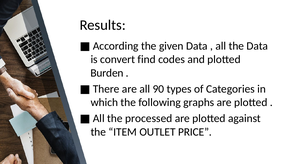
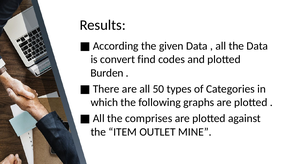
90: 90 -> 50 (158, 89)
processed: processed -> comprises (149, 118)
PRICE: PRICE -> MINE (195, 132)
